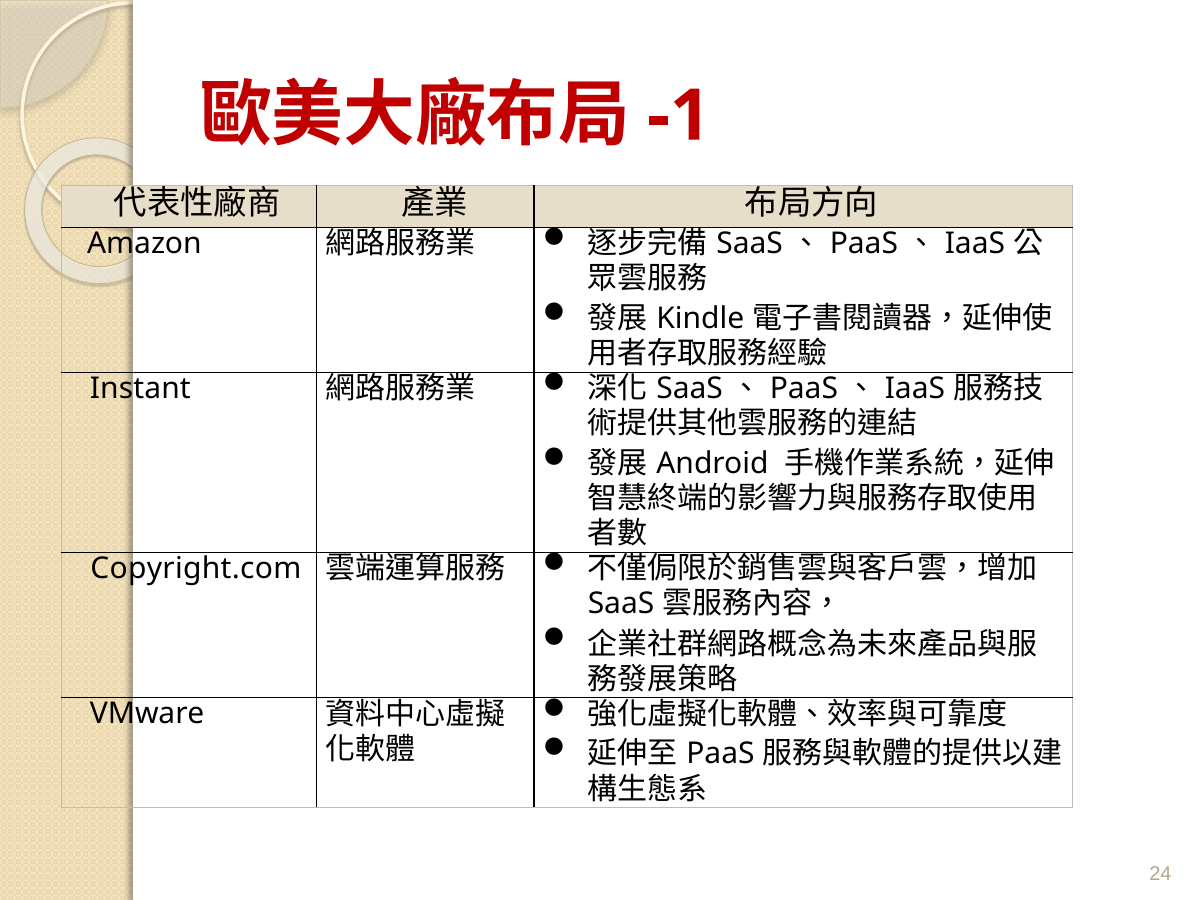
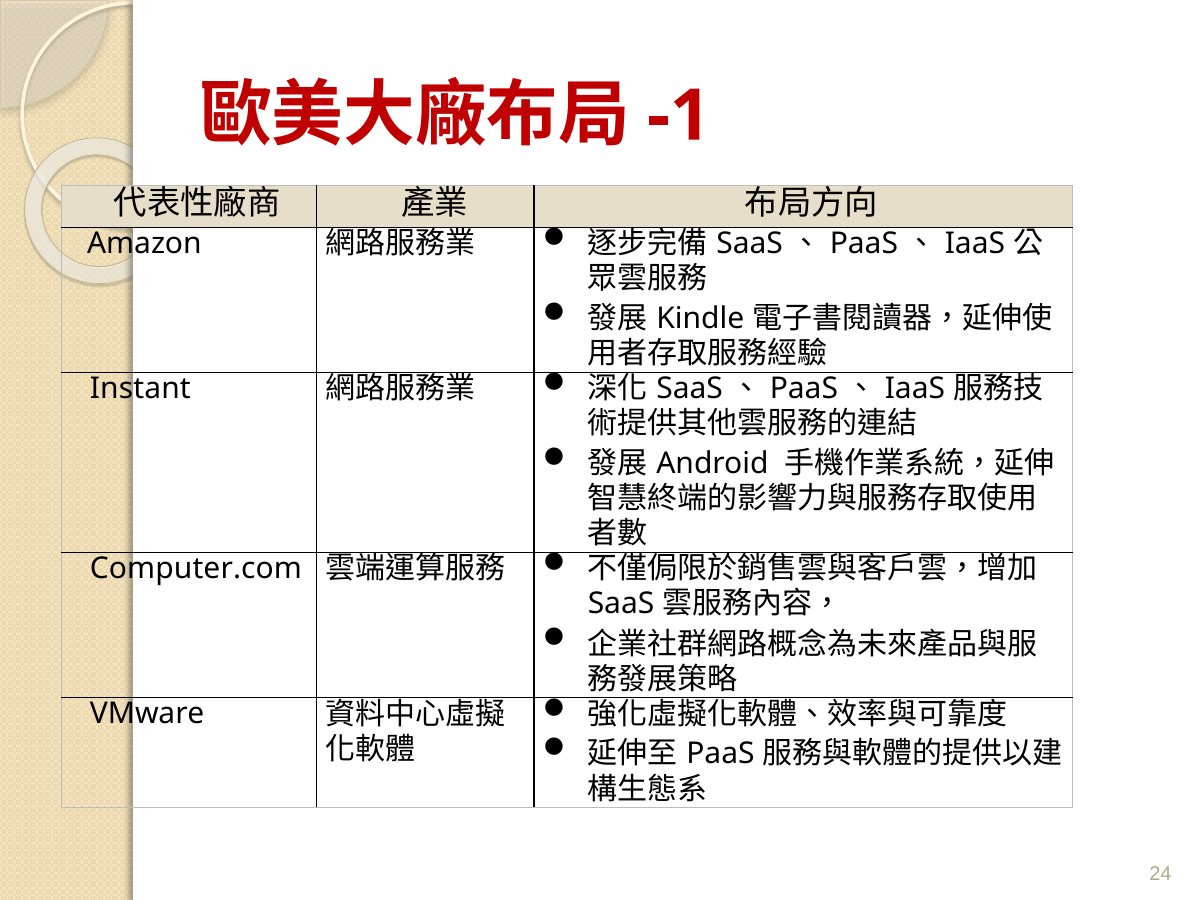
Copyright.com: Copyright.com -> Computer.com (196, 569)
